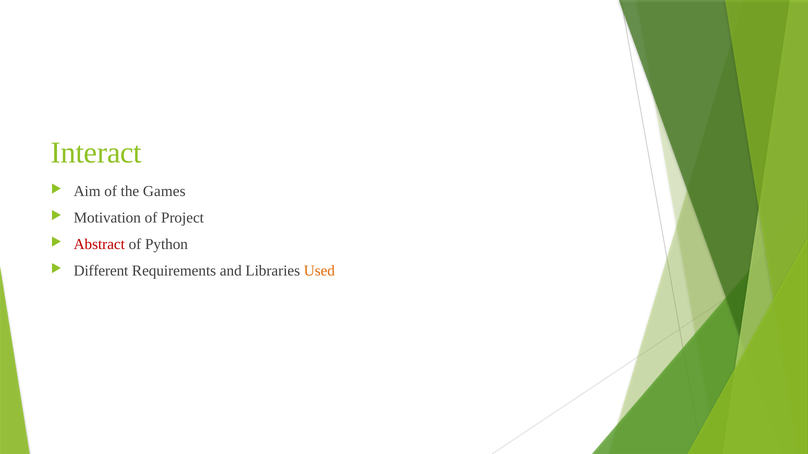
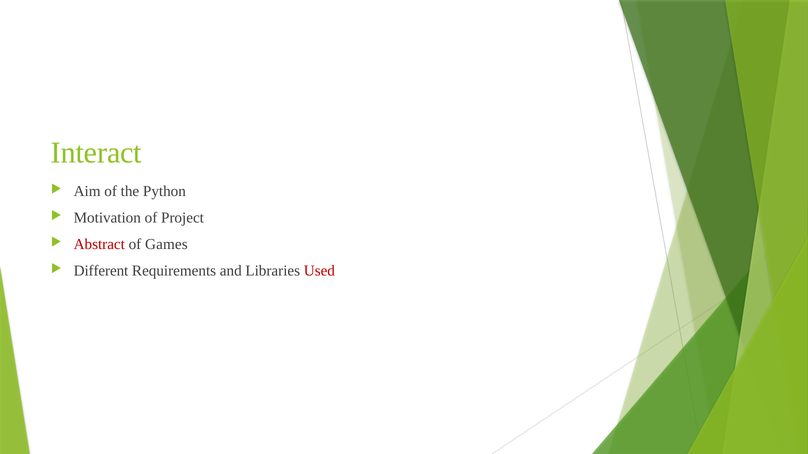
Games: Games -> Python (164, 191)
Python: Python -> Games (166, 245)
Used colour: orange -> red (319, 271)
